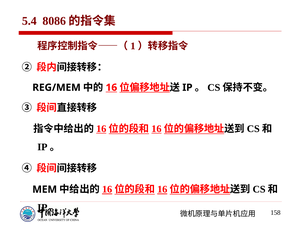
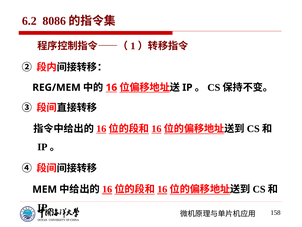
5.4: 5.4 -> 6.2 (29, 21)
